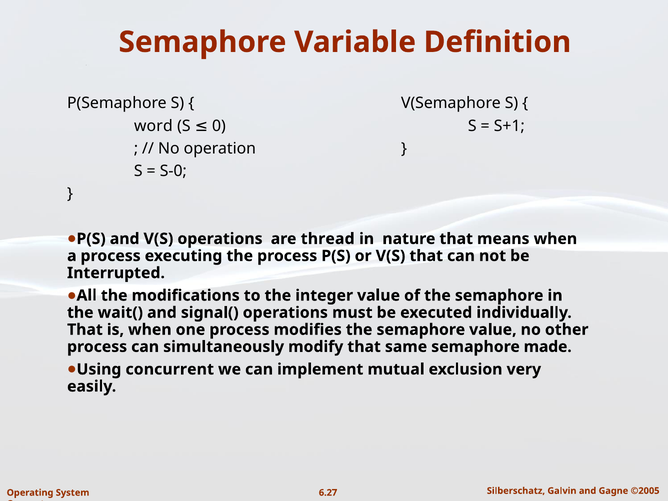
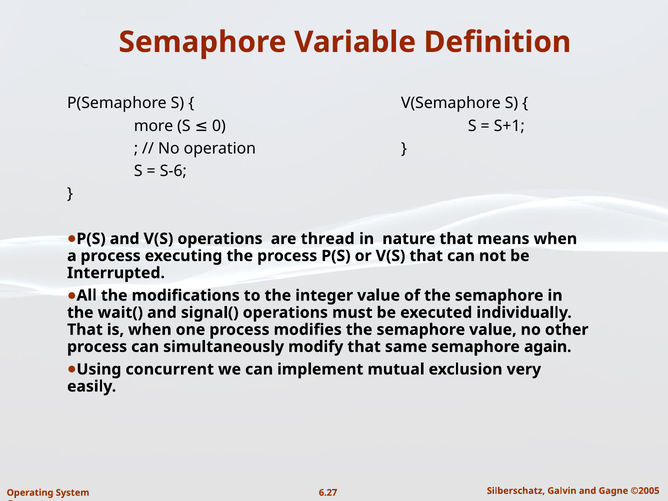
word: word -> more (154, 126)
S-0: S-0 -> S-6 (173, 171)
made: made -> again (548, 347)
